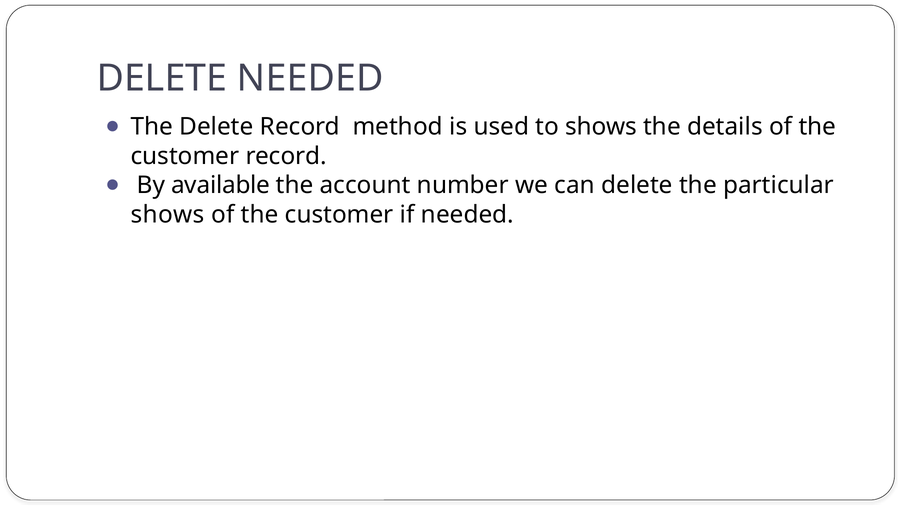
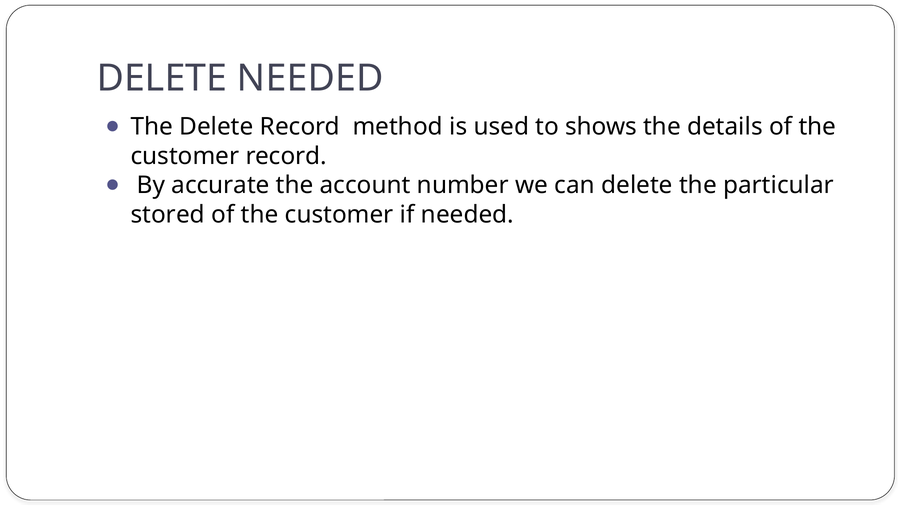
available: available -> accurate (220, 185)
shows: shows -> stored (168, 214)
